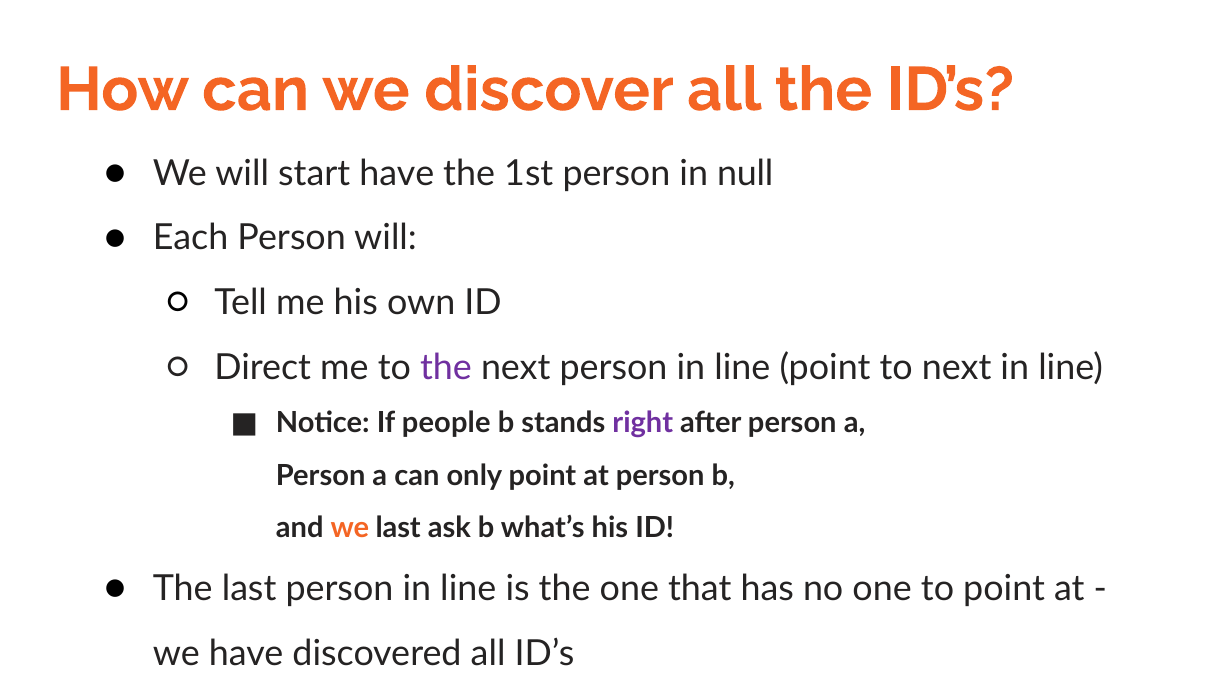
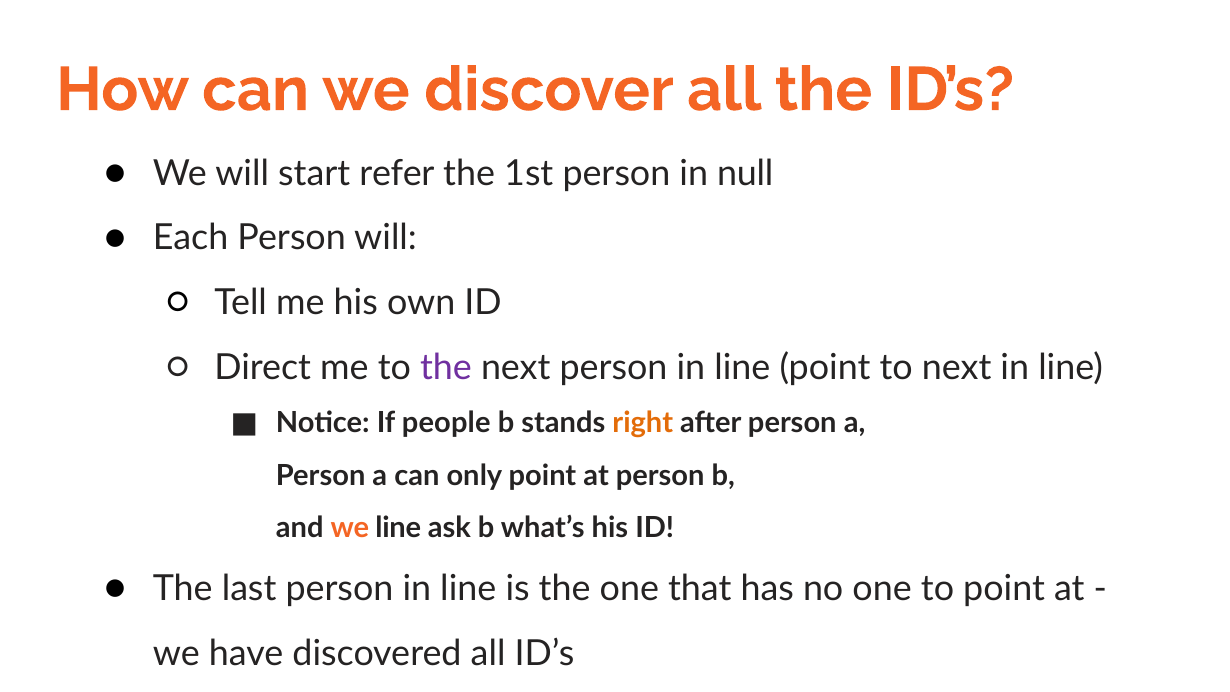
start have: have -> refer (397, 173)
right colour: purple -> orange (643, 423)
we last: last -> line (398, 528)
